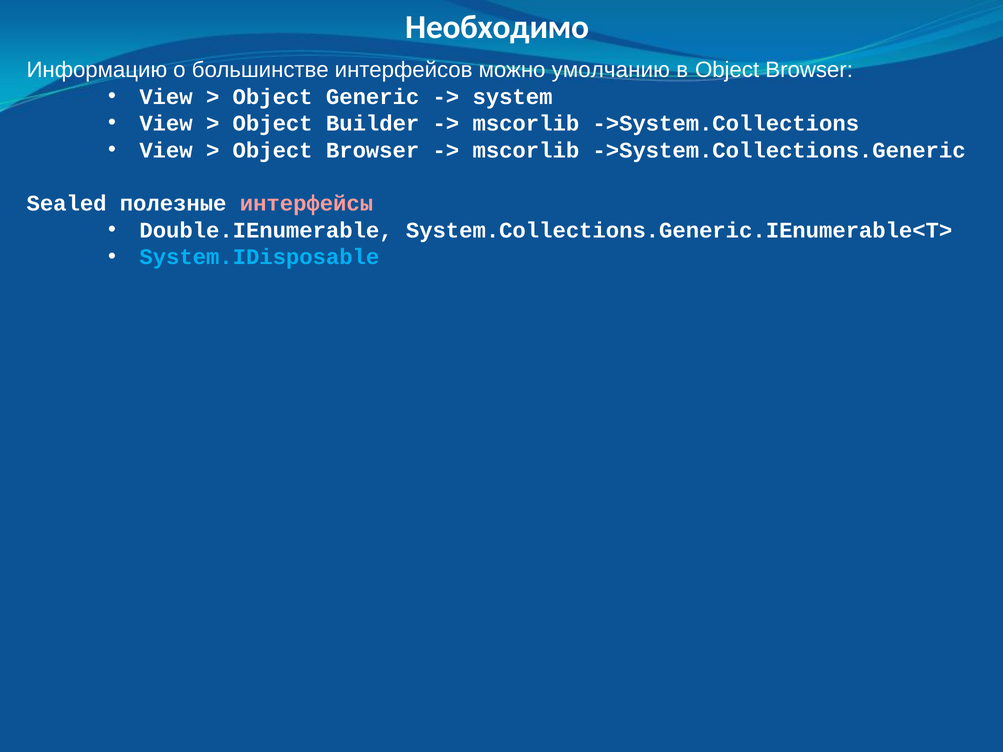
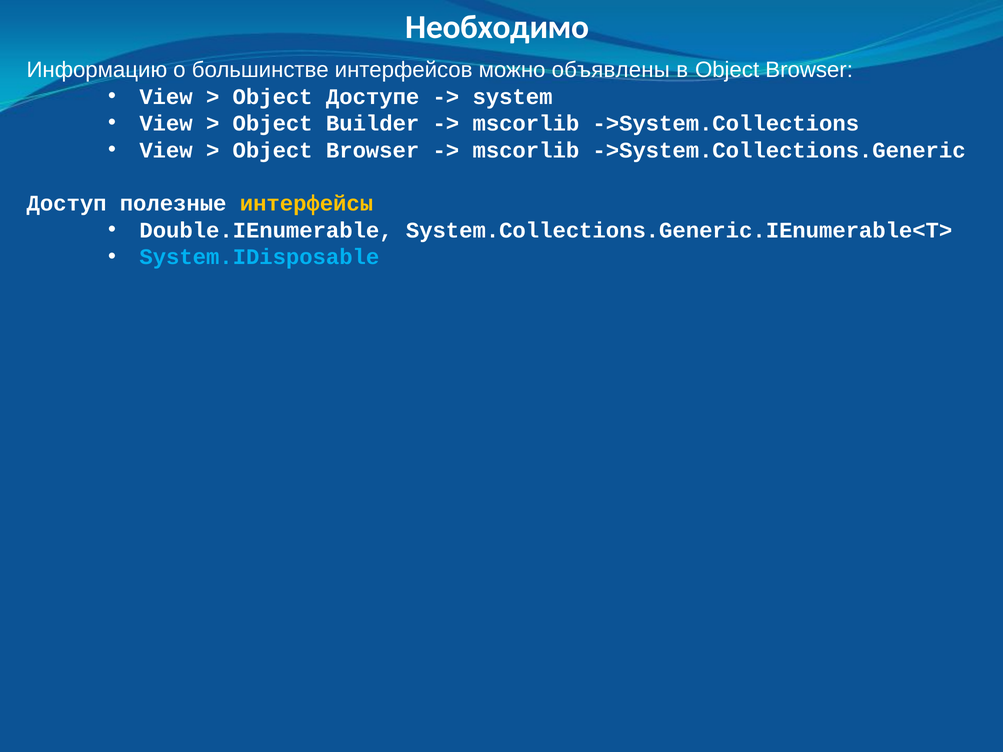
умолчанию: умолчанию -> объявлены (611, 70)
Generic: Generic -> Доступе (373, 97)
Sealed: Sealed -> Доступ (67, 204)
интерфейсы colour: pink -> yellow (306, 204)
